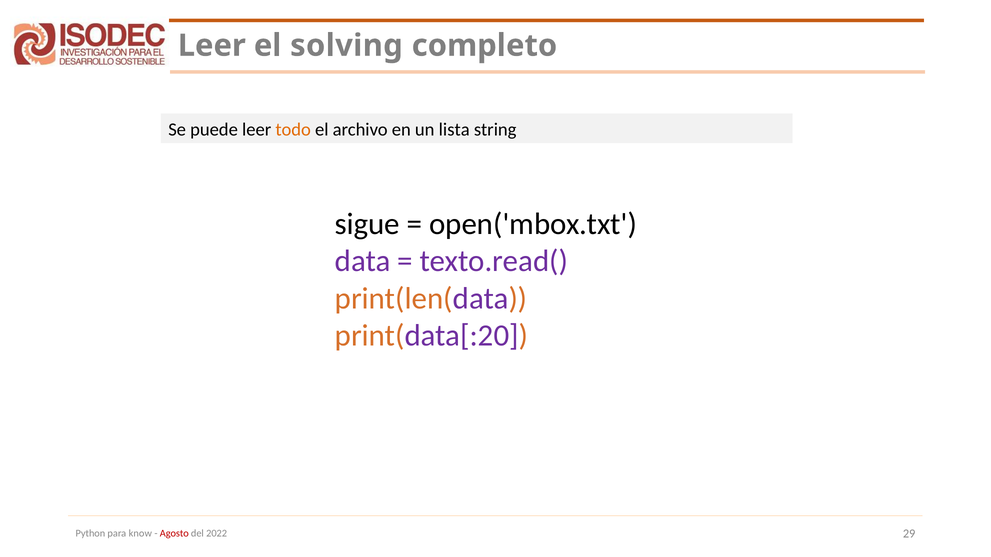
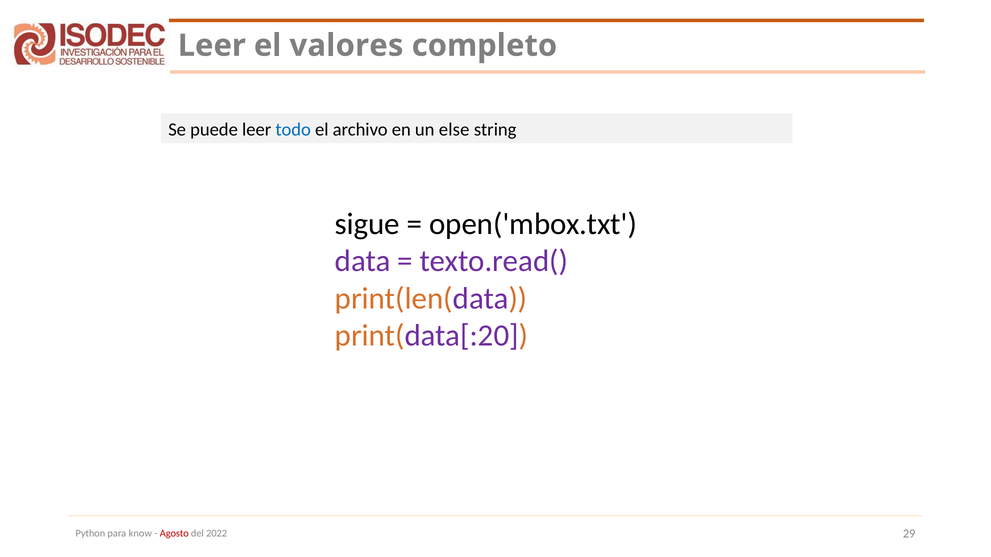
solving: solving -> valores (346, 46)
todo colour: orange -> blue (293, 130)
lista: lista -> else (454, 130)
